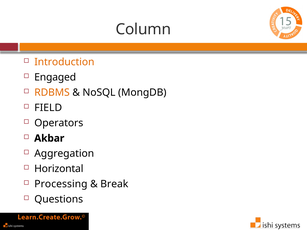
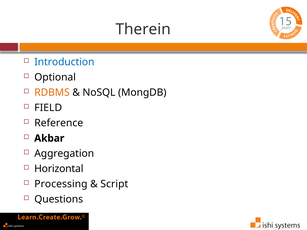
Column: Column -> Therein (143, 29)
Introduction colour: orange -> blue (64, 62)
Engaged: Engaged -> Optional (55, 77)
Operators: Operators -> Reference (59, 123)
Break: Break -> Script (114, 184)
